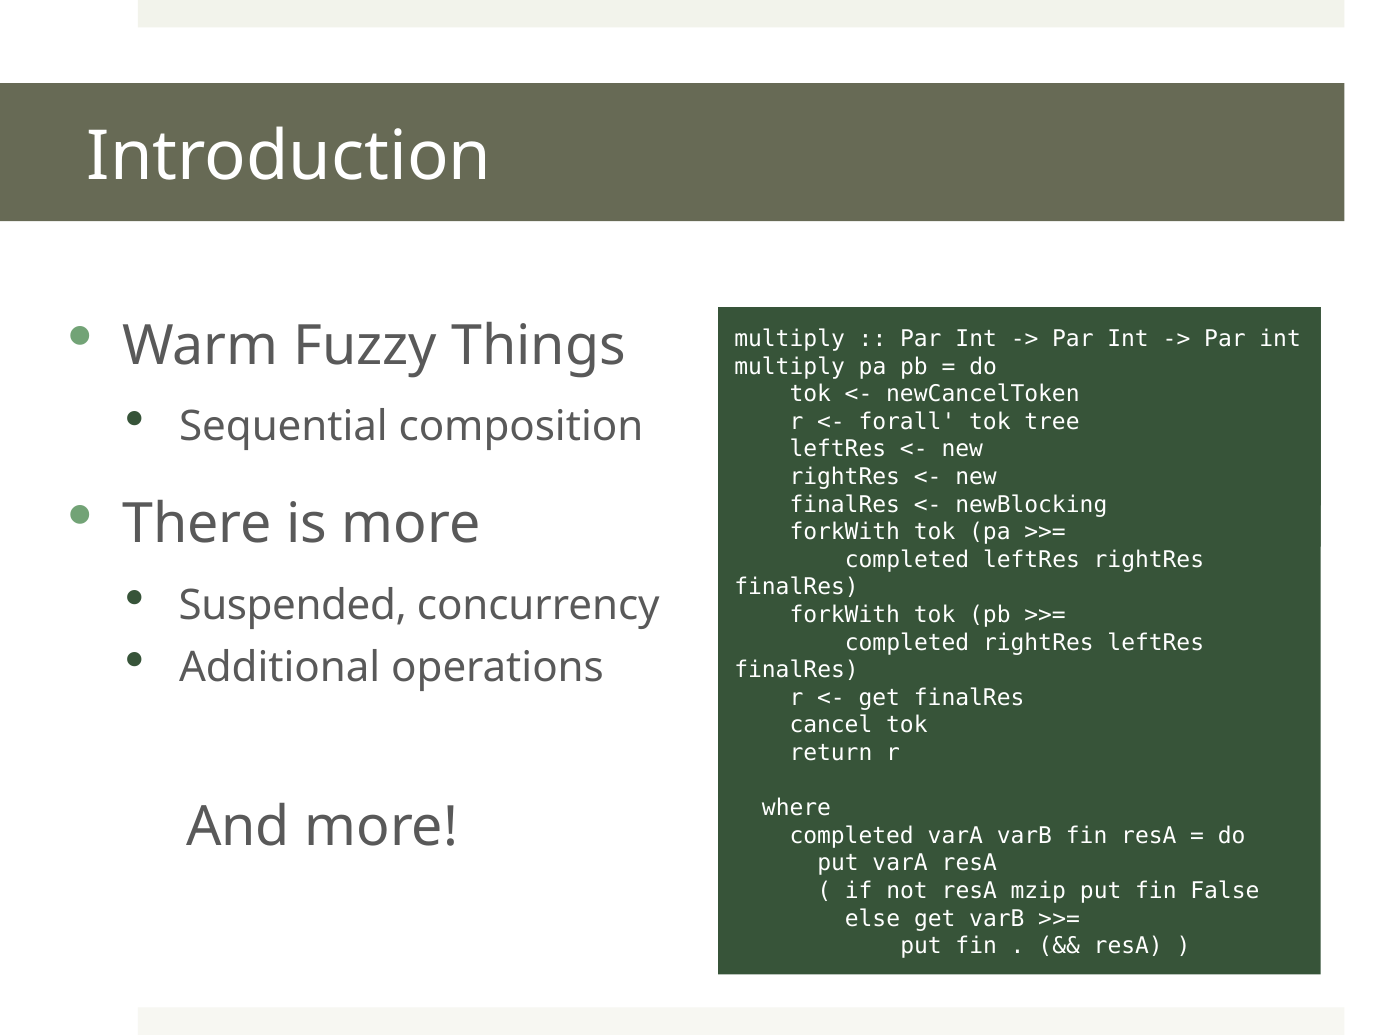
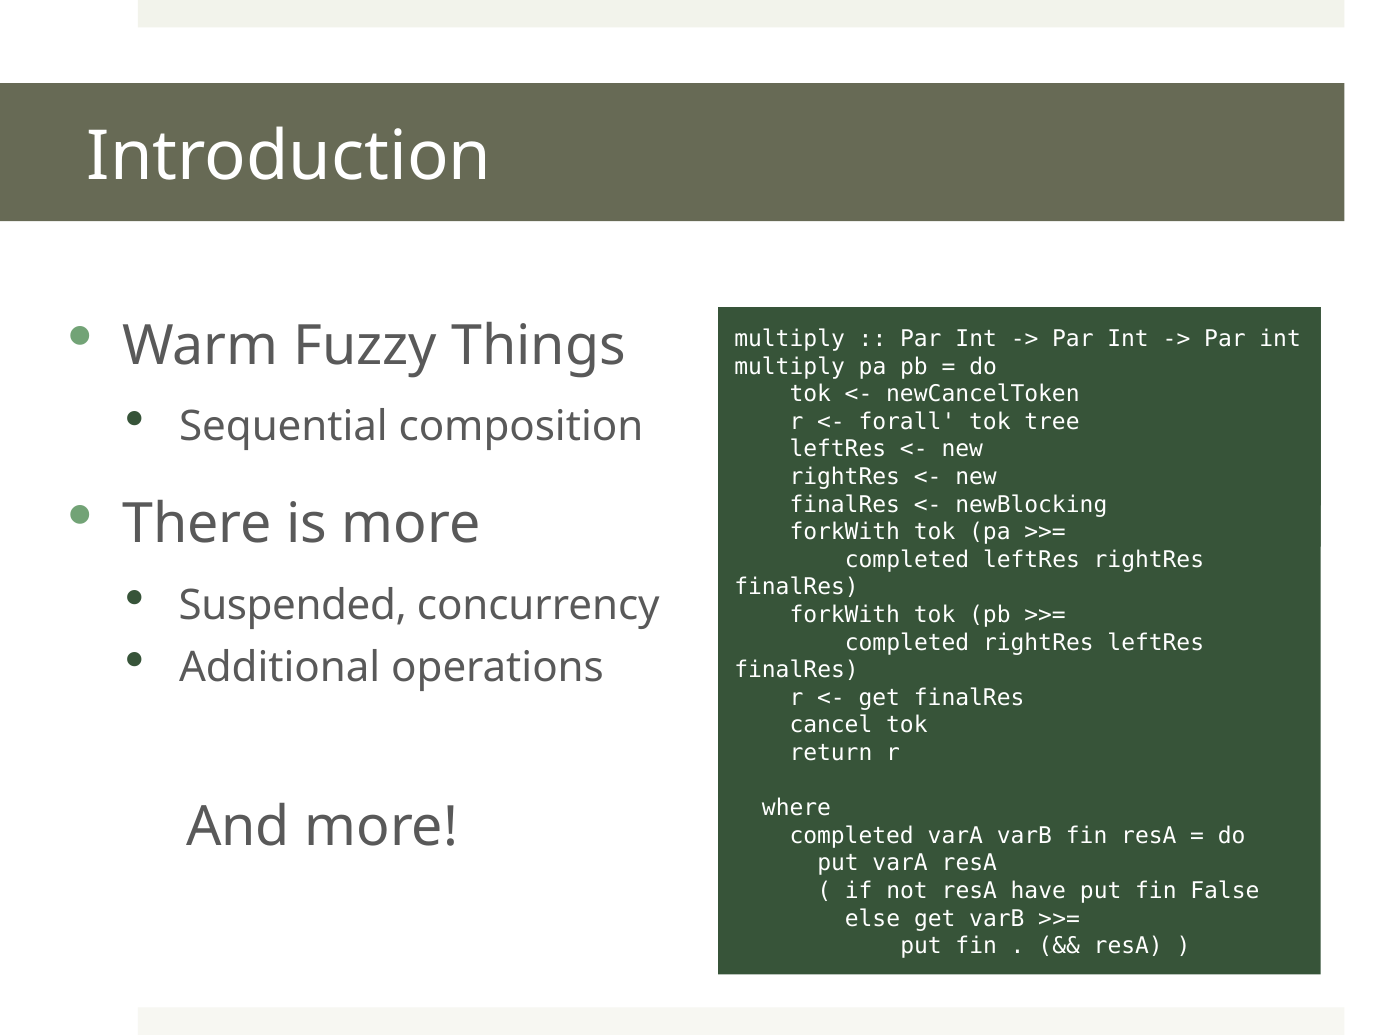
mzip: mzip -> have (1038, 890)
